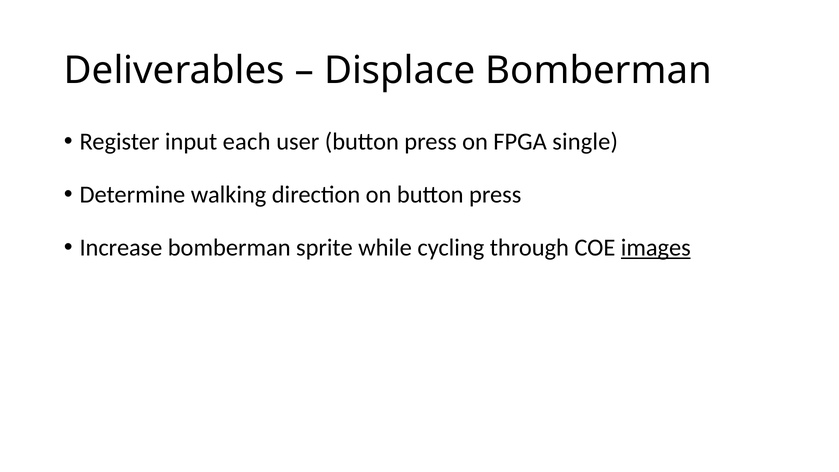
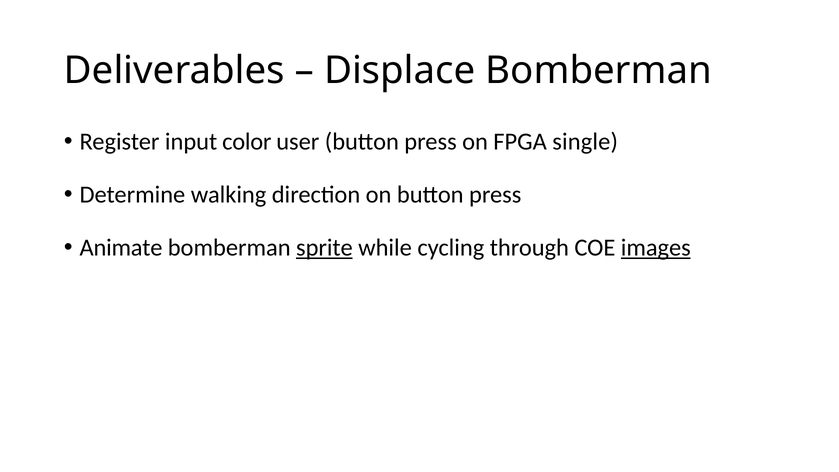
each: each -> color (247, 142)
Increase: Increase -> Animate (121, 248)
sprite underline: none -> present (324, 248)
